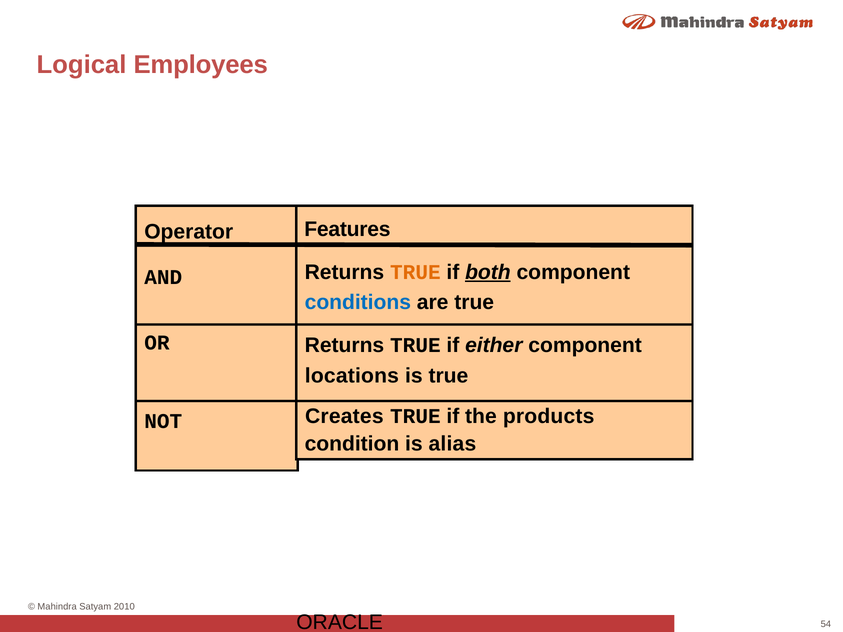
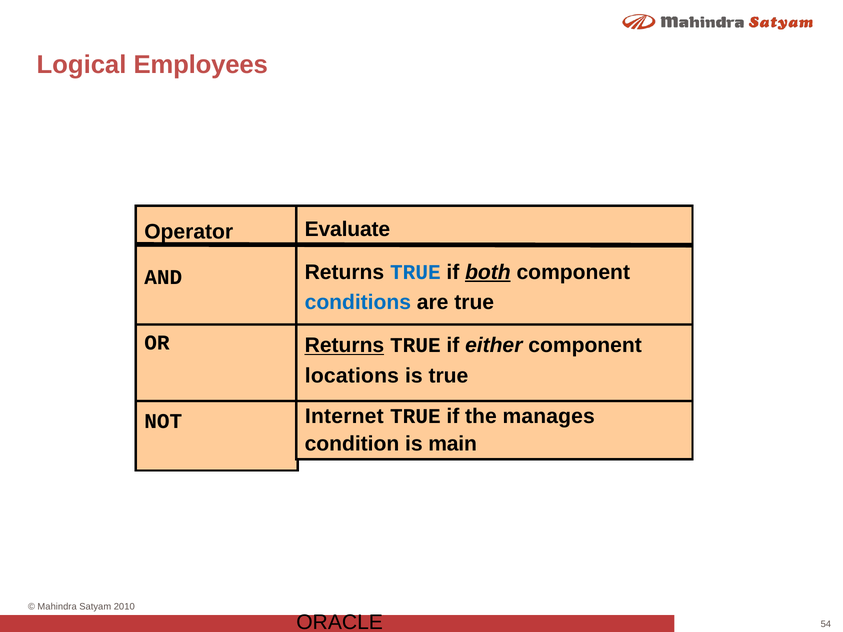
Features: Features -> Evaluate (347, 229)
TRUE colour: orange -> blue (415, 272)
Returns underline: none -> present (344, 346)
Creates: Creates -> Internet (344, 416)
products: products -> manages (549, 416)
alias: alias -> main (453, 444)
